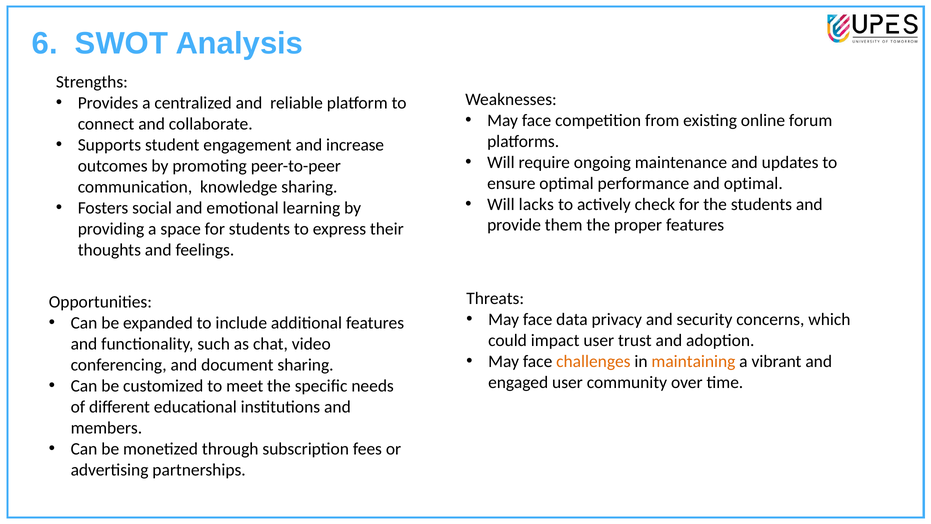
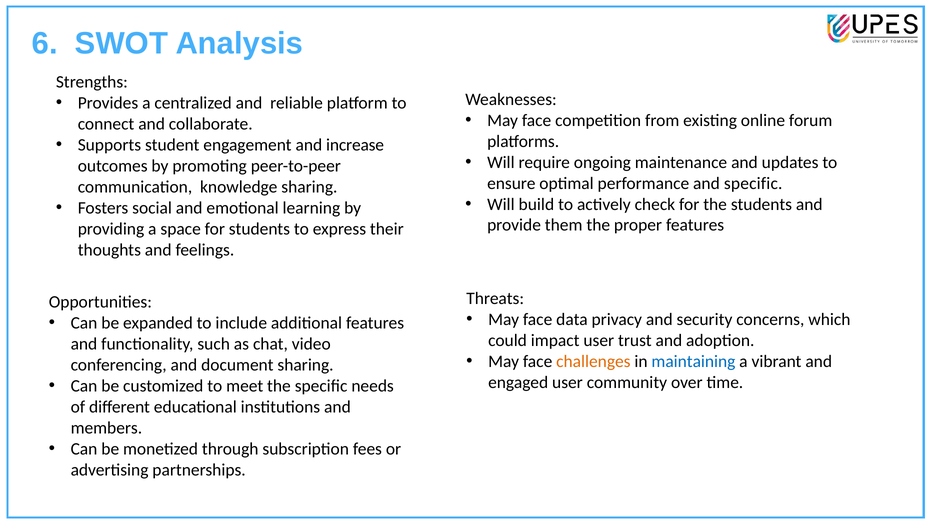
and optimal: optimal -> specific (753, 183)
lacks: lacks -> build (536, 204)
maintaining colour: orange -> blue (693, 361)
